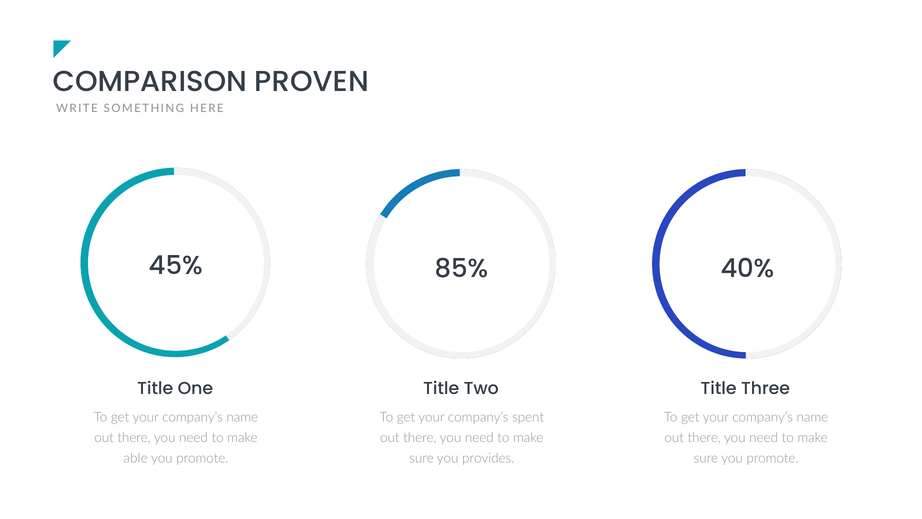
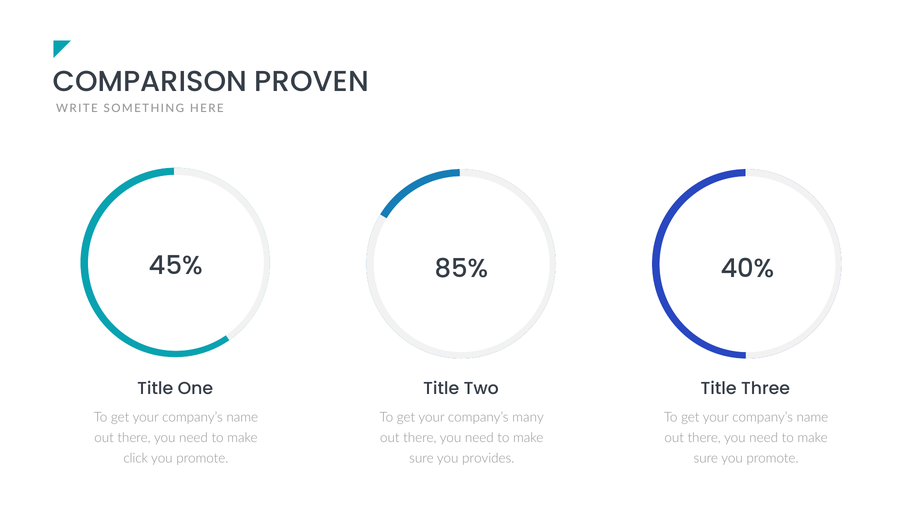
spent: spent -> many (528, 417)
able: able -> click (136, 458)
